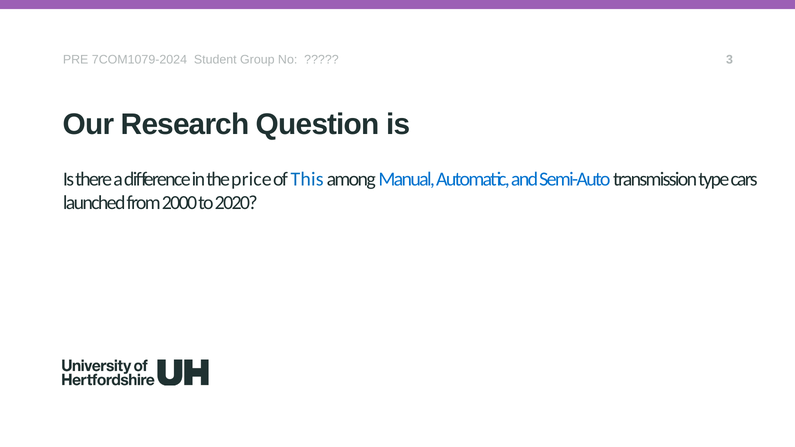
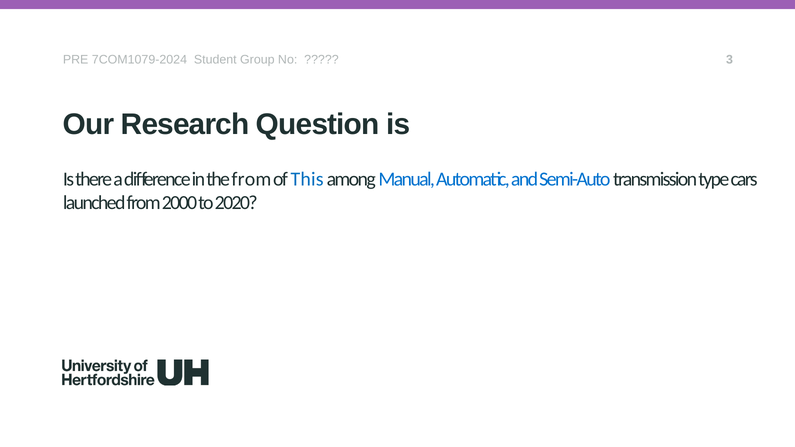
the price: price -> from (251, 179)
